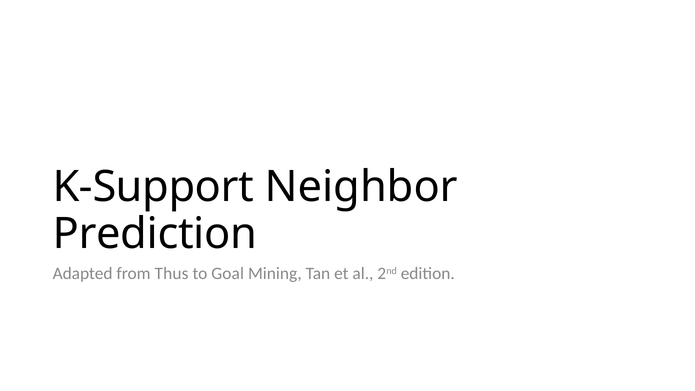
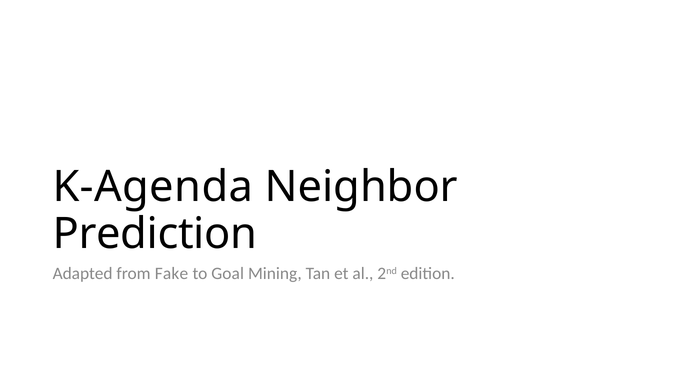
K-Support: K-Support -> K-Agenda (153, 187)
Thus: Thus -> Fake (172, 274)
